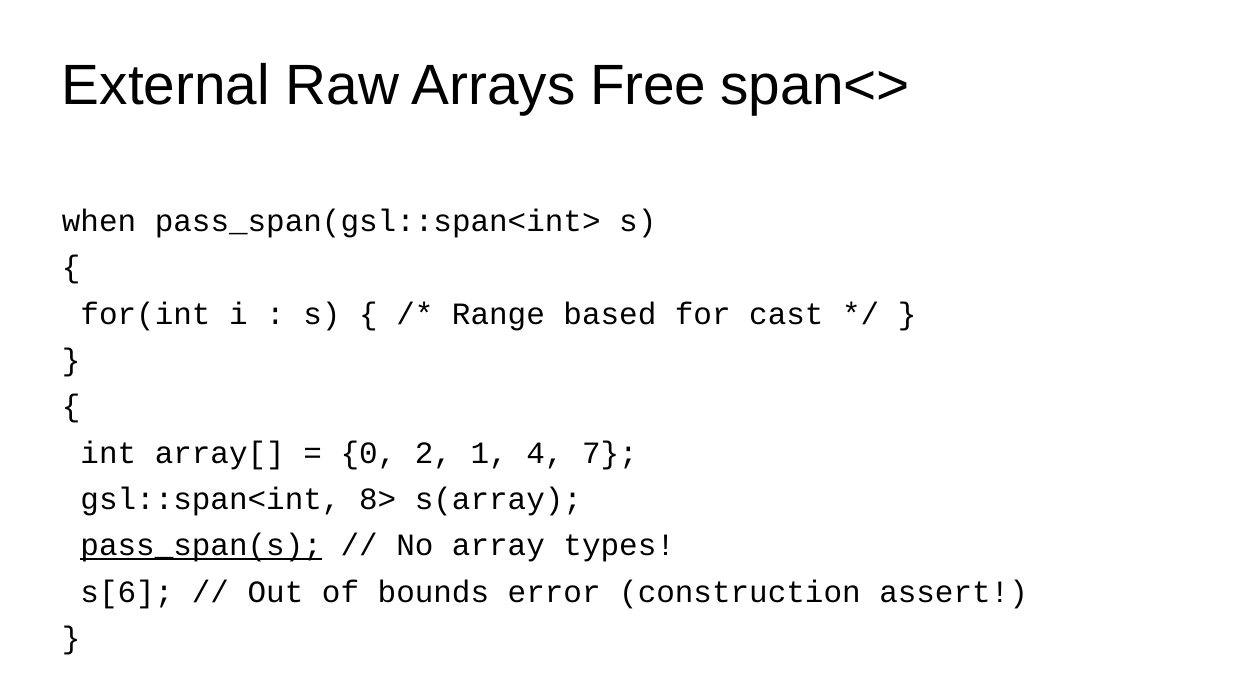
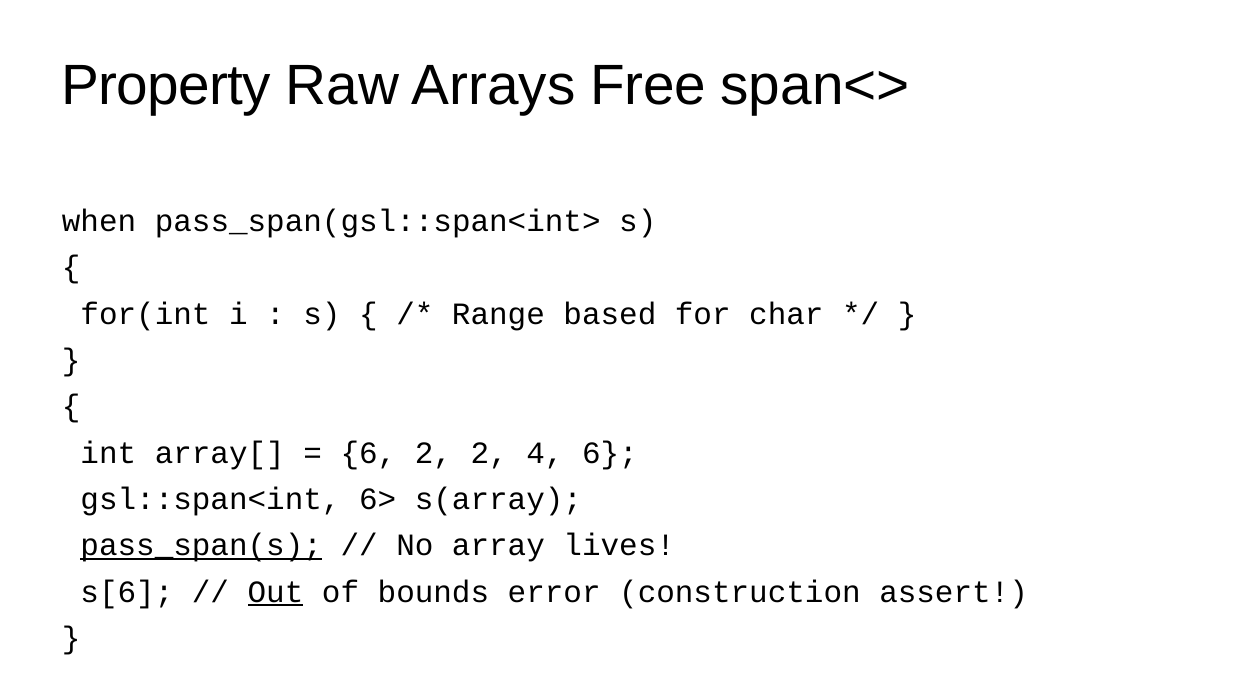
External: External -> Property (166, 85)
cast: cast -> char (786, 314)
0: 0 -> 6 (368, 453)
2 1: 1 -> 2 (489, 453)
4 7: 7 -> 6 (610, 453)
8>: 8> -> 6> (378, 499)
types: types -> lives (619, 545)
Out underline: none -> present (276, 591)
